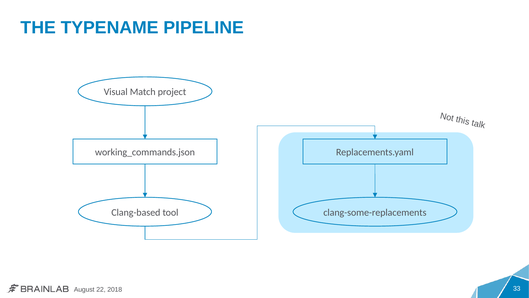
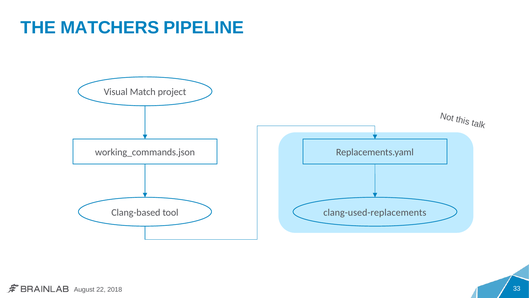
TYPENAME: TYPENAME -> MATCHERS (110, 28)
clang-some-replacements: clang-some-replacements -> clang-used-replacements (375, 212)
